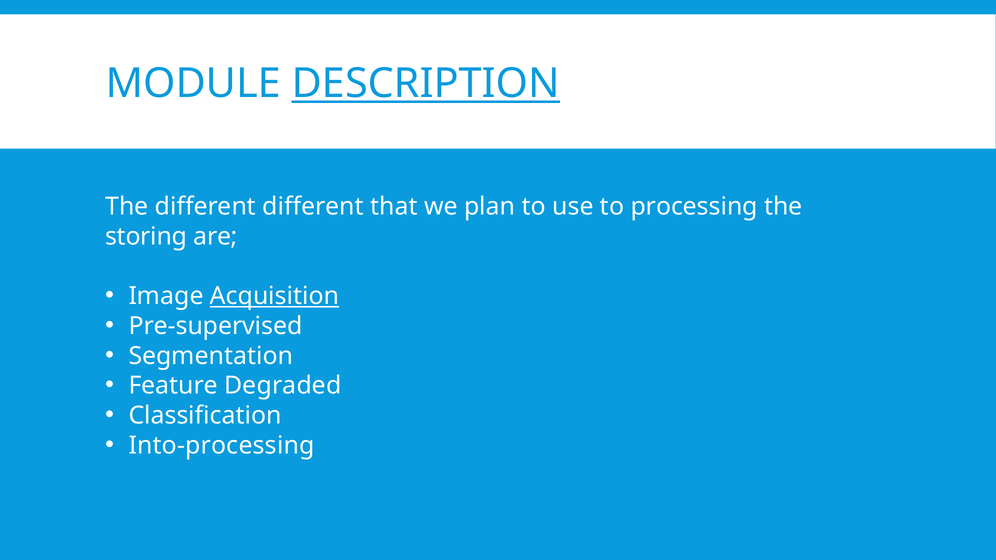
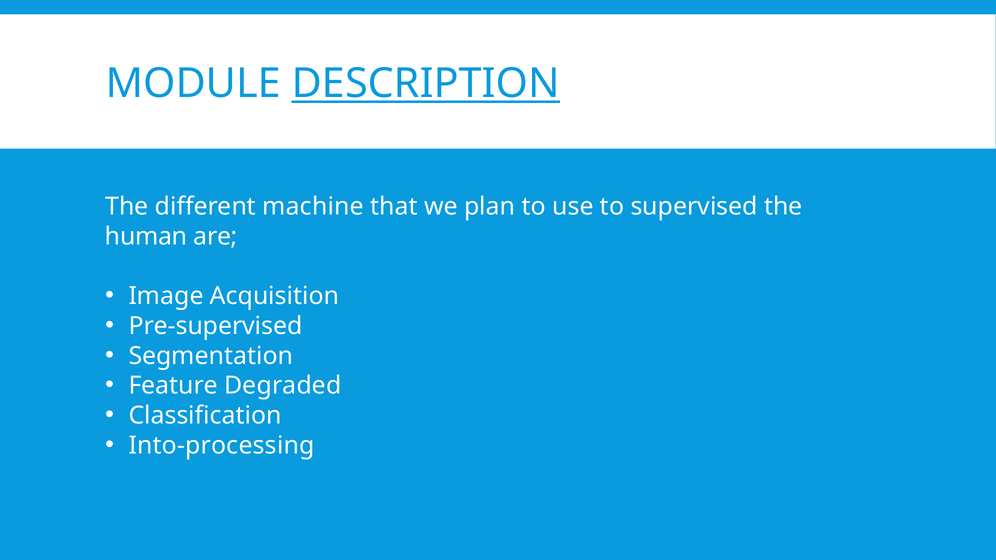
different different: different -> machine (313, 207)
processing: processing -> supervised (694, 207)
storing: storing -> human (146, 236)
Acquisition underline: present -> none (275, 296)
